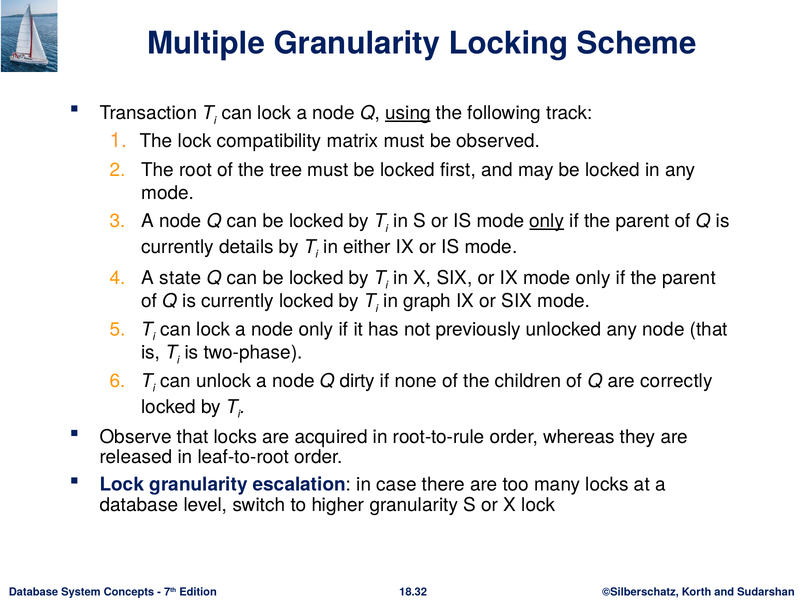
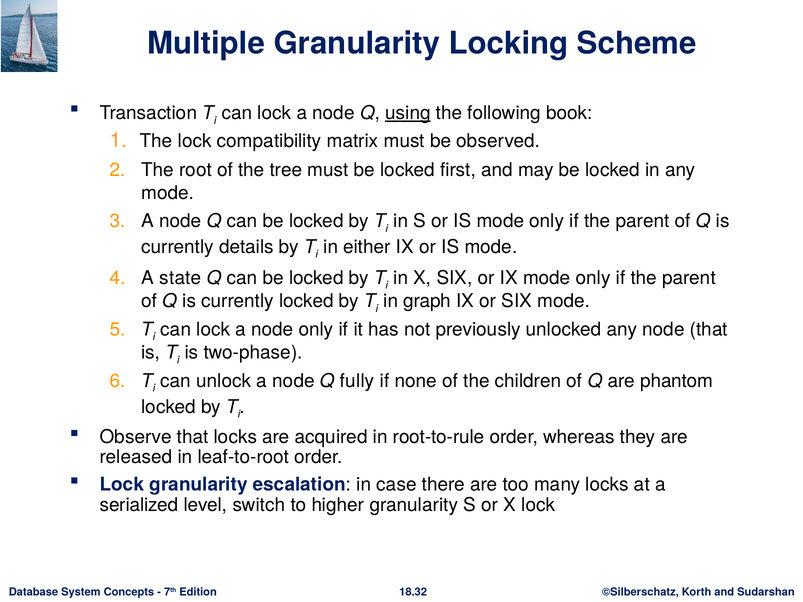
track: track -> book (569, 113)
only underline: present -> none (547, 221)
dirty: dirty -> fully (357, 381)
correctly: correctly -> phantom (677, 381)
database: database -> serialized (139, 505)
